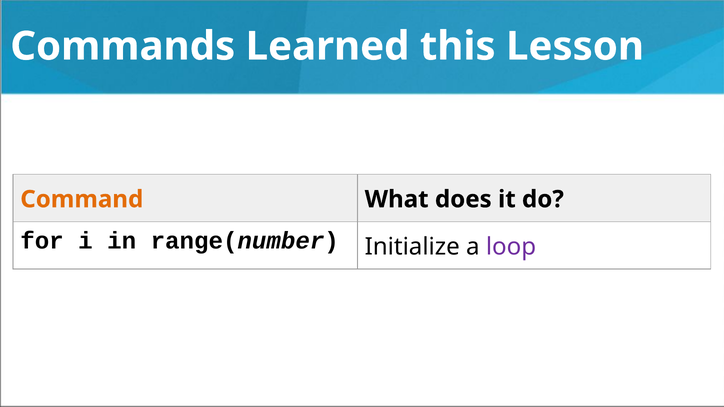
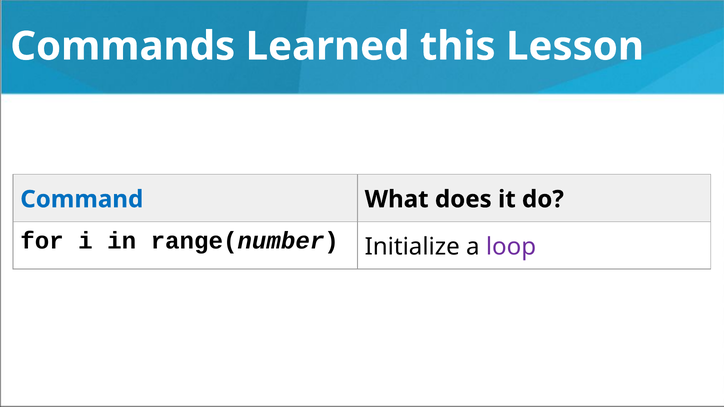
Command colour: orange -> blue (82, 199)
